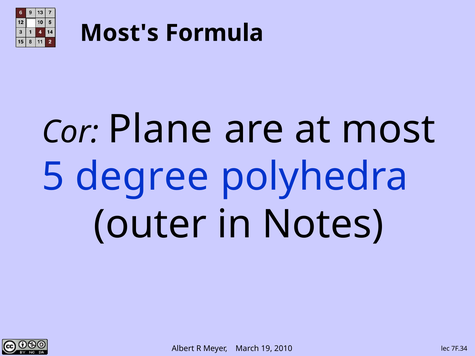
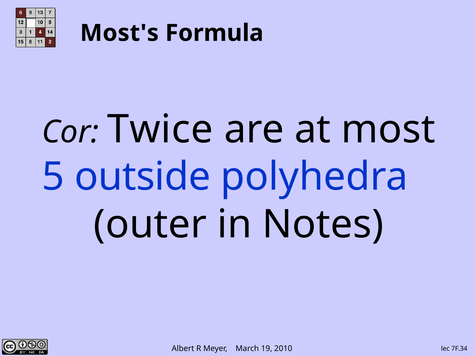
Plane: Plane -> Twice (160, 130)
degree: degree -> outside (143, 177)
